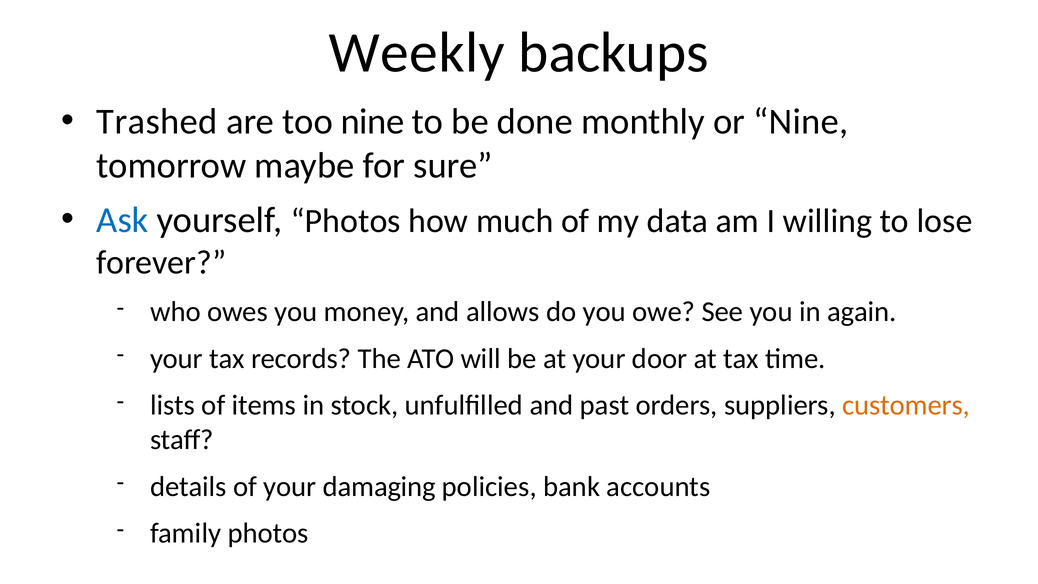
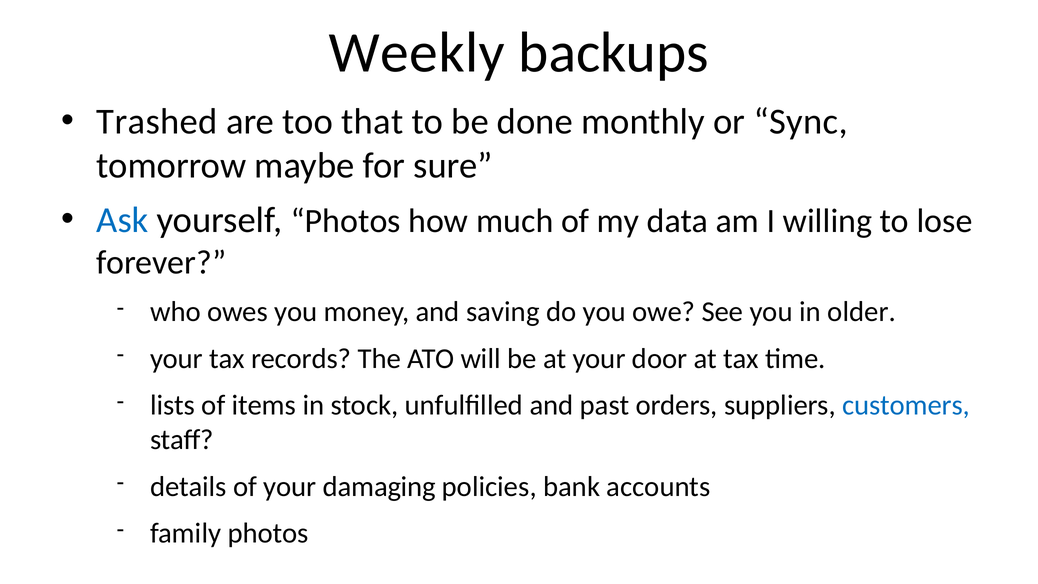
too nine: nine -> that (372, 122)
or Nine: Nine -> Sync (801, 122)
allows: allows -> saving (503, 312)
again: again -> older (862, 312)
customers colour: orange -> blue (906, 405)
